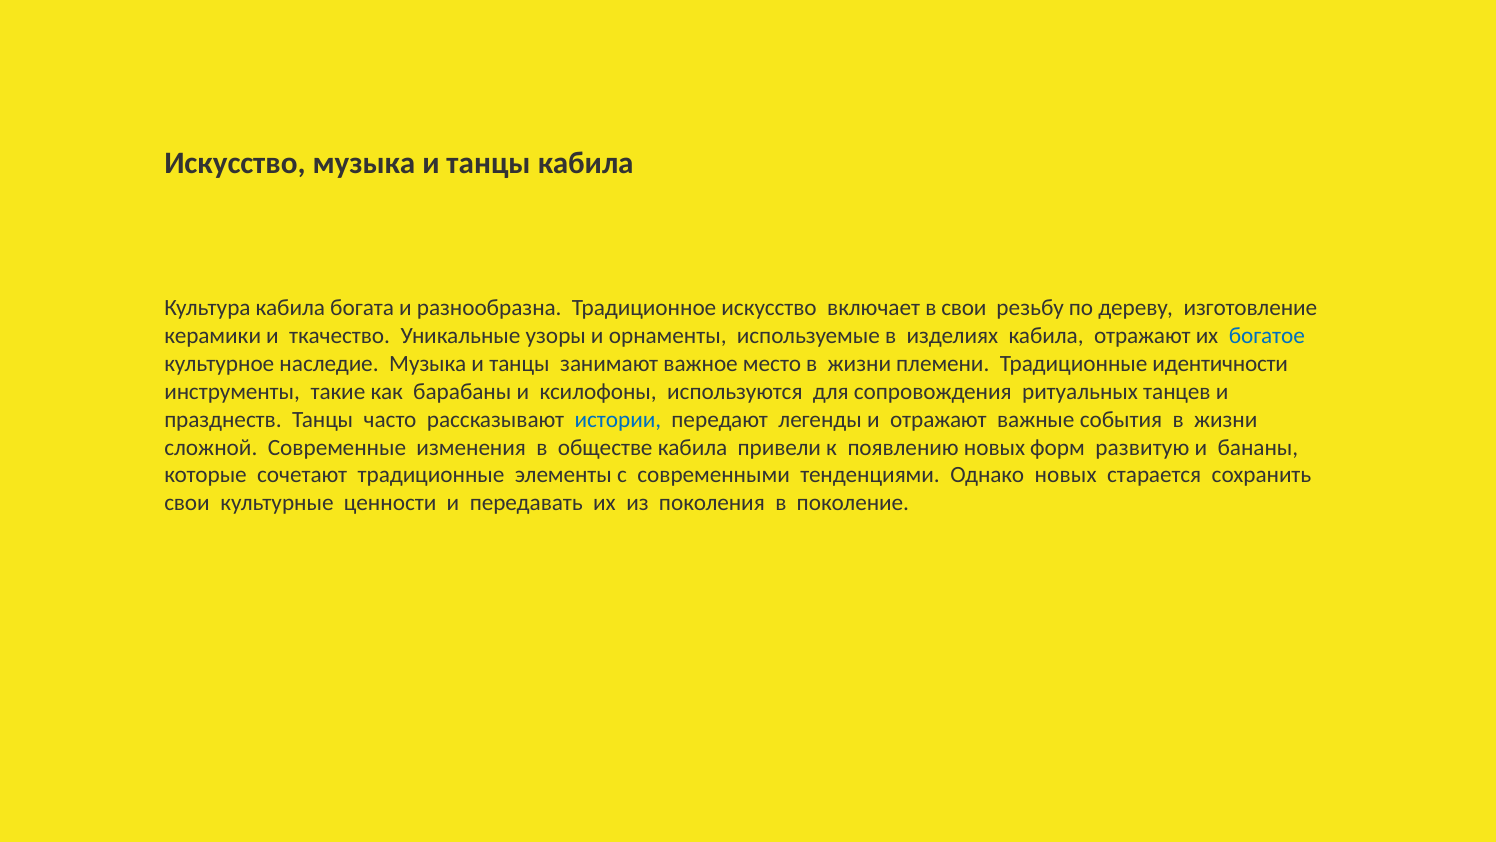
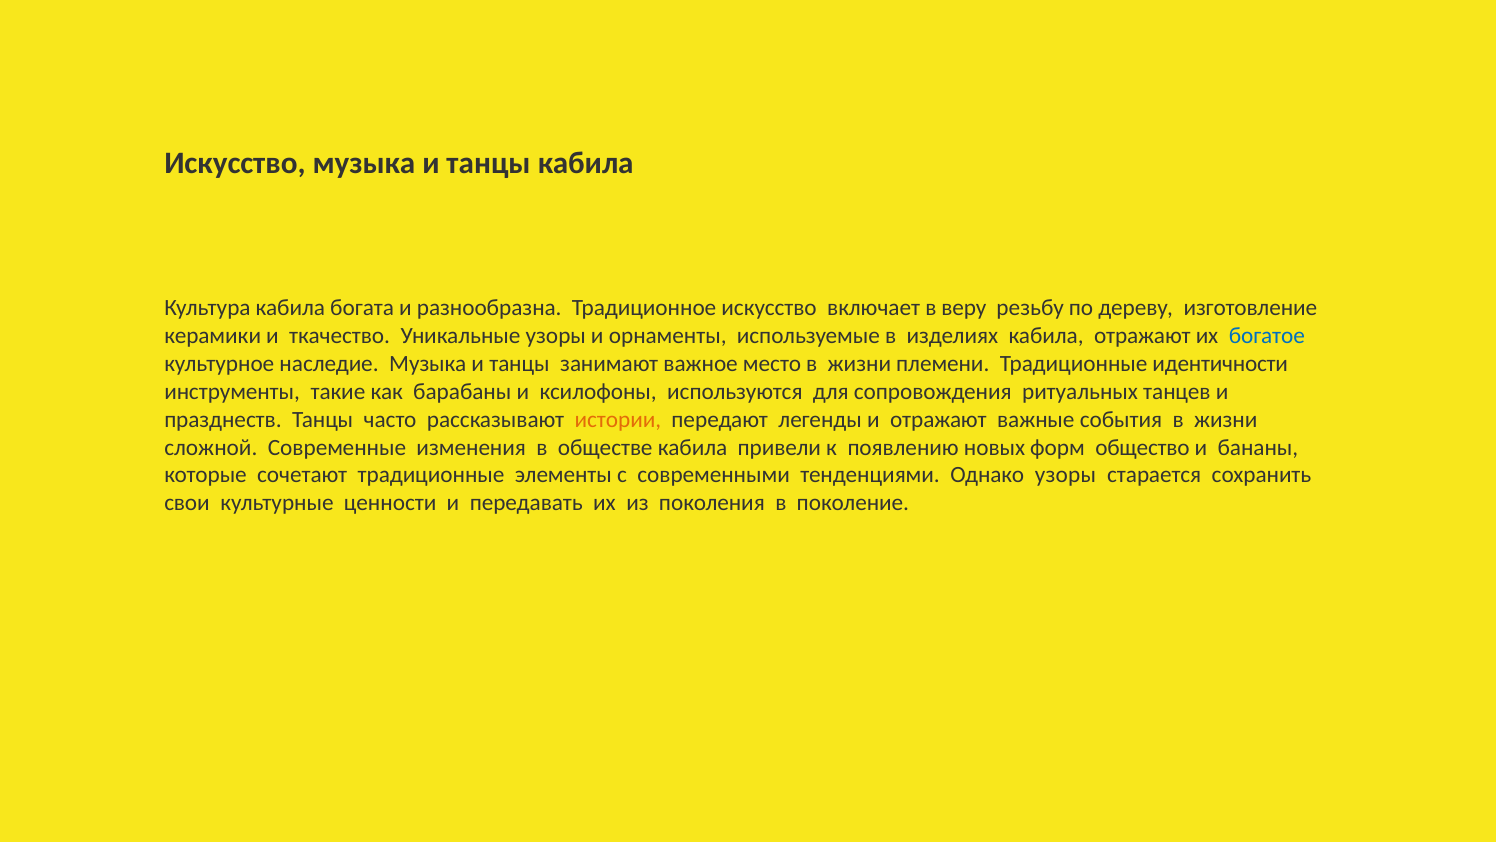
в свои: свои -> веру (964, 307)
истории colour: blue -> orange (618, 419)
развитую: развитую -> общество (1142, 447)
Однако новых: новых -> узоры (1066, 475)
